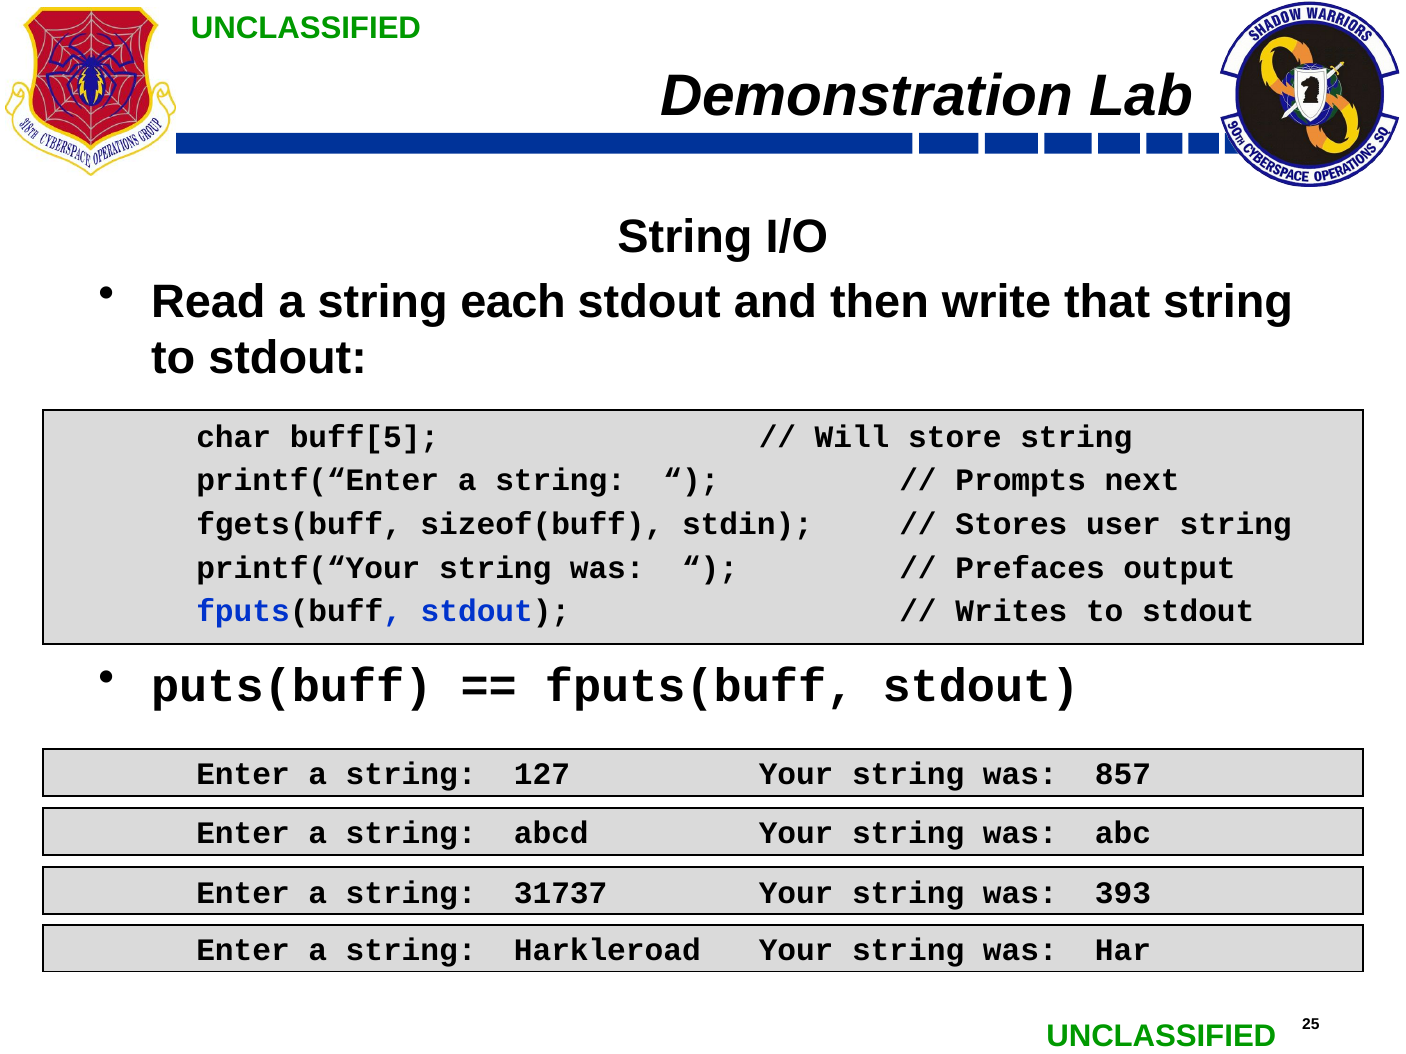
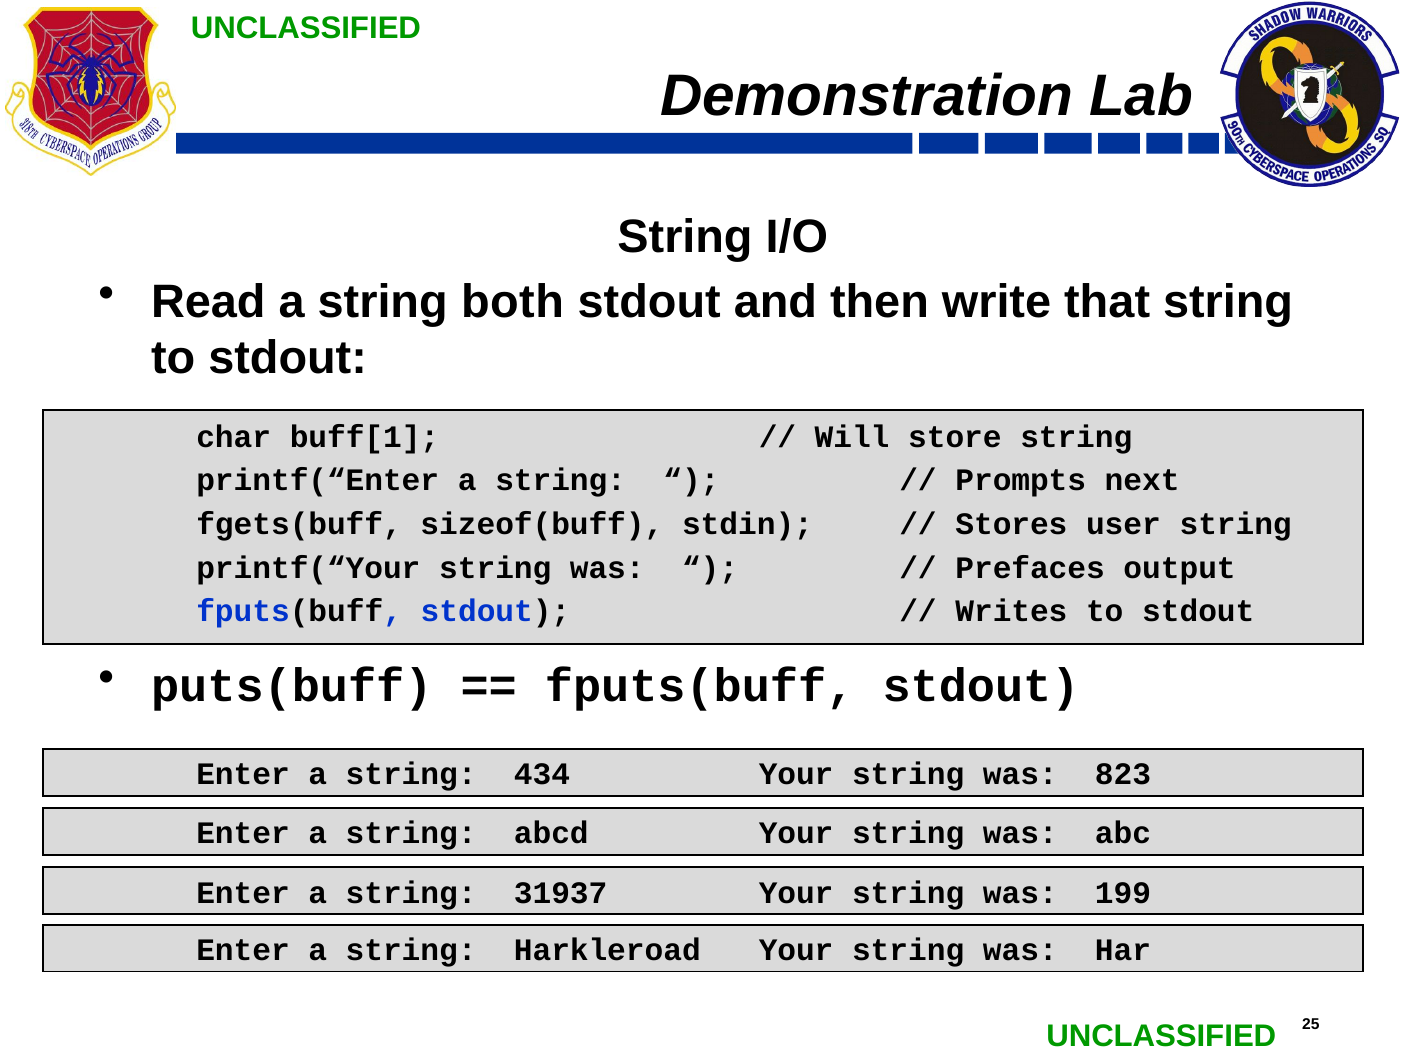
each: each -> both (513, 302)
buff[5: buff[5 -> buff[1 (364, 437)
127: 127 -> 434 (542, 775)
857: 857 -> 823 (1123, 775)
31737: 31737 -> 31937 (561, 893)
393: 393 -> 199 (1123, 893)
